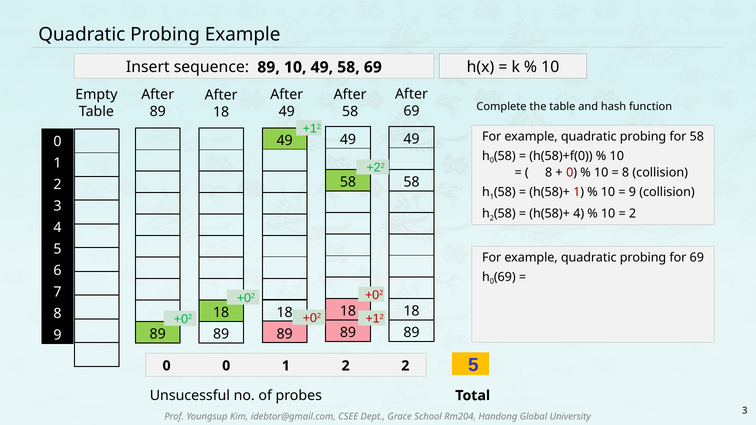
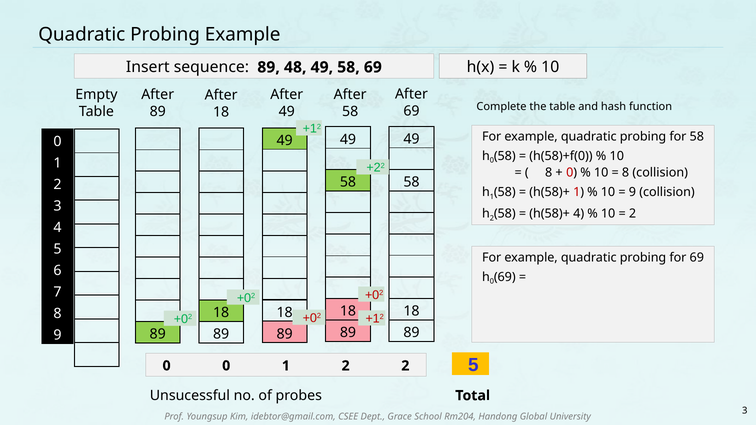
89 10: 10 -> 48 (295, 67)
